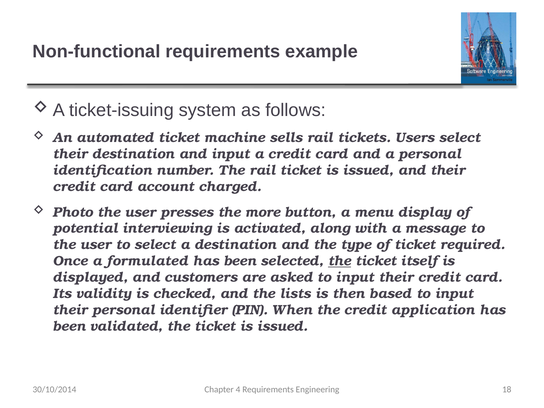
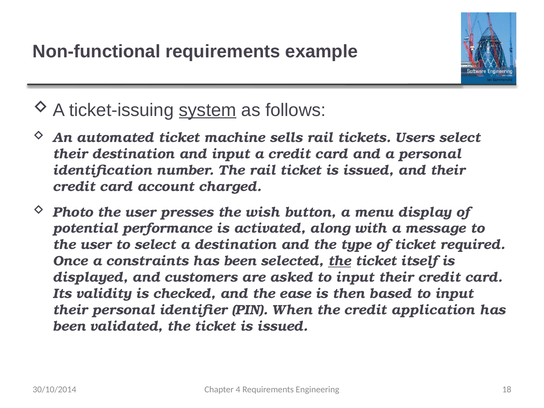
system underline: none -> present (208, 110)
more: more -> wish (263, 212)
interviewing: interviewing -> performance (167, 229)
formulated: formulated -> constraints (147, 261)
lists: lists -> ease (295, 294)
